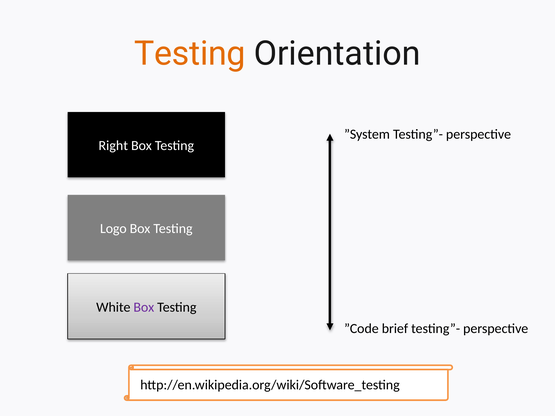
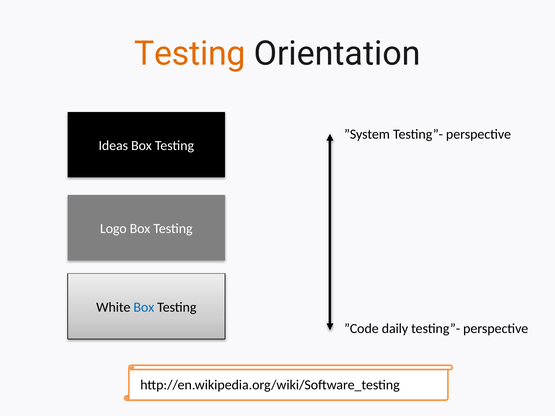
Right: Right -> Ideas (113, 146)
Box colour: purple -> blue (144, 307)
brief: brief -> daily (395, 329)
